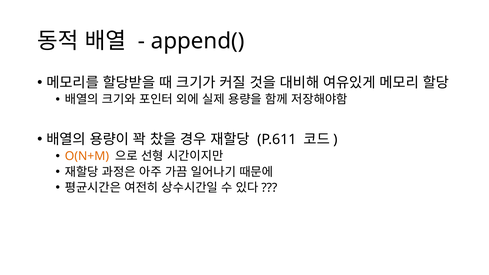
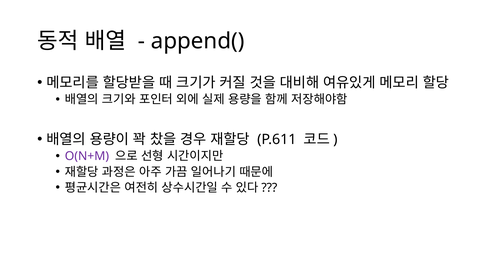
O(N+M colour: orange -> purple (87, 156)
